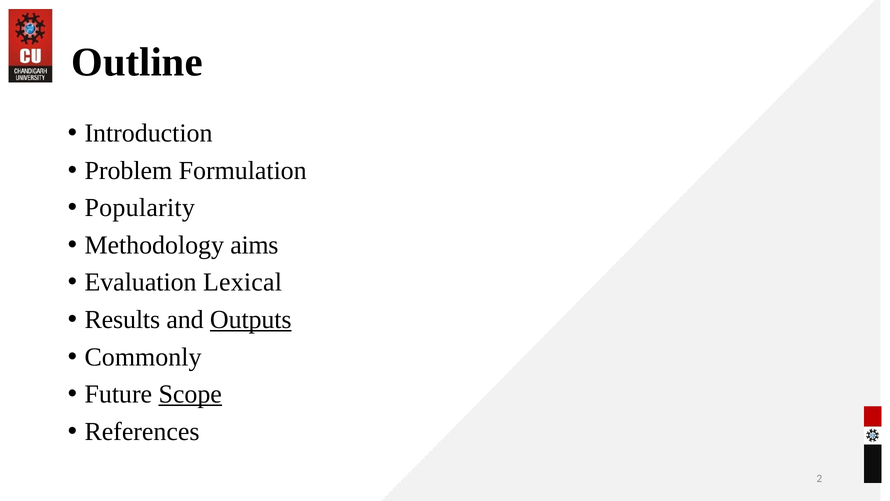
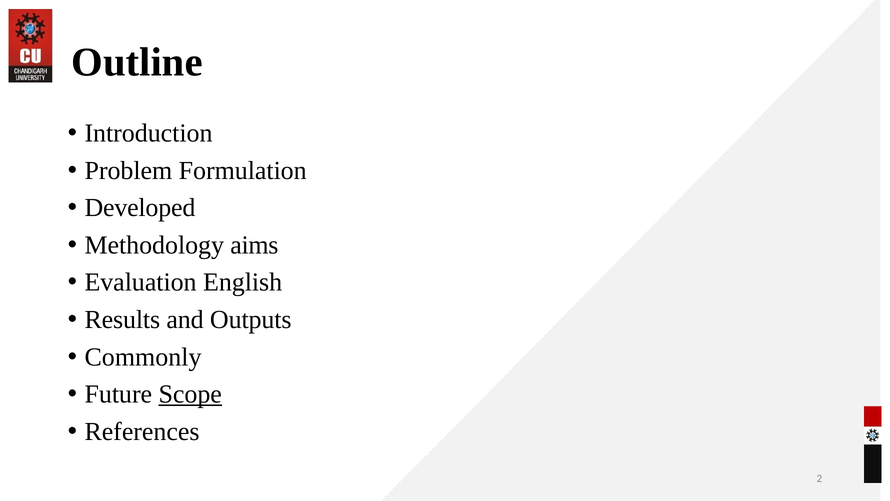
Popularity: Popularity -> Developed (140, 208)
Lexical: Lexical -> English (243, 282)
Outputs underline: present -> none (251, 319)
